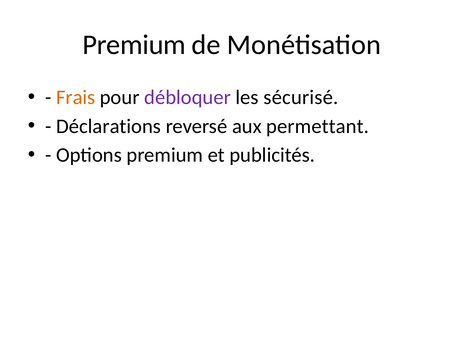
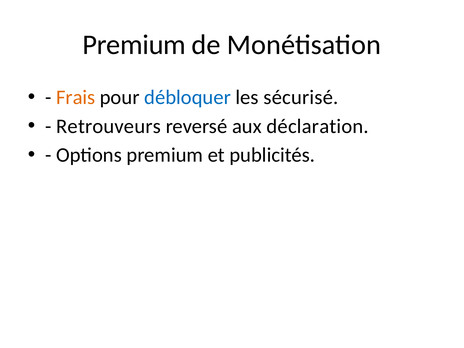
débloquer colour: purple -> blue (188, 97)
Déclarations: Déclarations -> Retrouveurs (109, 126)
permettant: permettant -> déclaration (318, 126)
